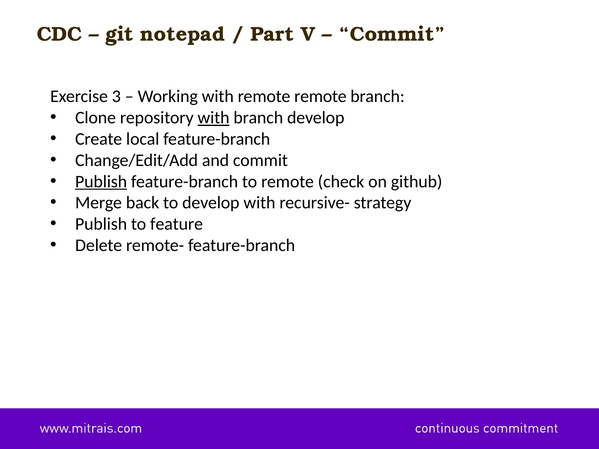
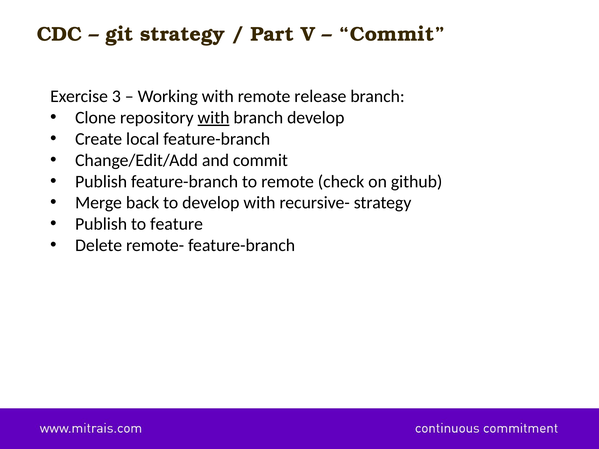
git notepad: notepad -> strategy (183, 34)
remote remote: remote -> release (320, 96)
Publish underline: present -> none (101, 182)
